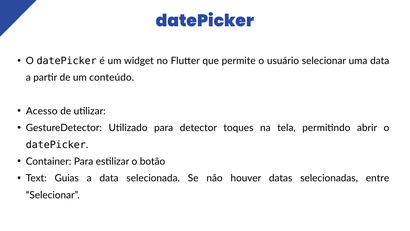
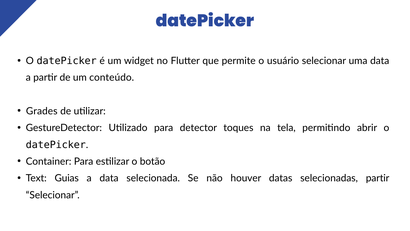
Acesso: Acesso -> Grades (42, 111)
selecionadas entre: entre -> partir (378, 178)
